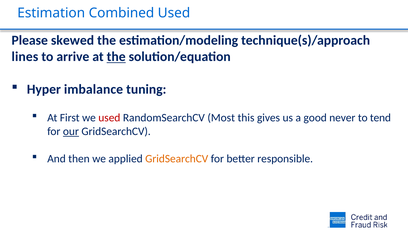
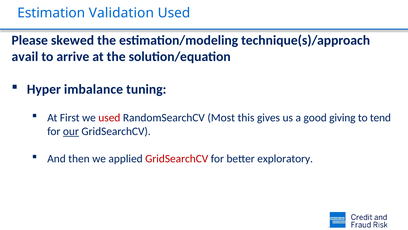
Combined: Combined -> Validation (121, 13)
lines: lines -> avail (25, 57)
the underline: present -> none (116, 57)
never: never -> giving (342, 118)
GridSearchCV colour: orange -> red (177, 158)
responsible: responsible -> exploratory (285, 158)
